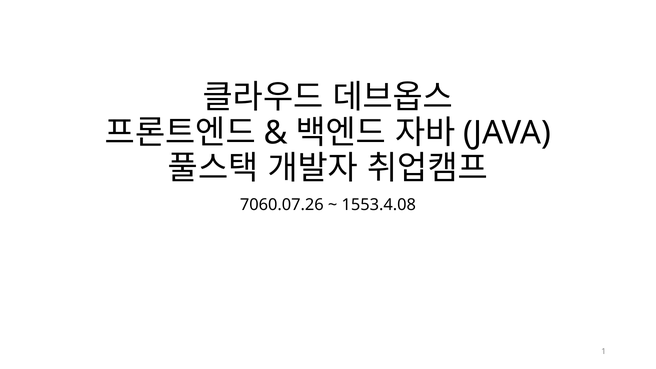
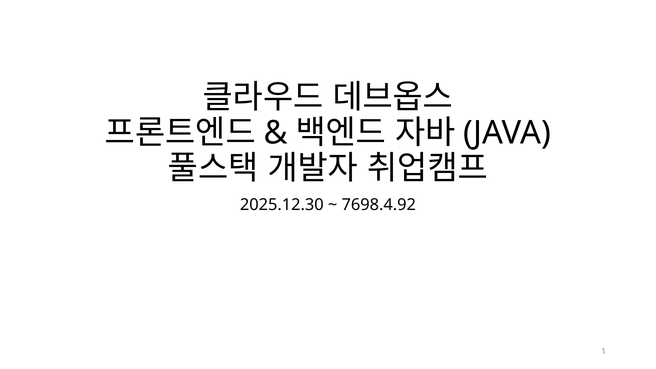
7060.07.26: 7060.07.26 -> 2025.12.30 (282, 205)
1553.4.08: 1553.4.08 -> 7698.4.92 (379, 205)
